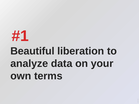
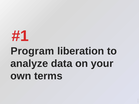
Beautiful: Beautiful -> Program (32, 51)
